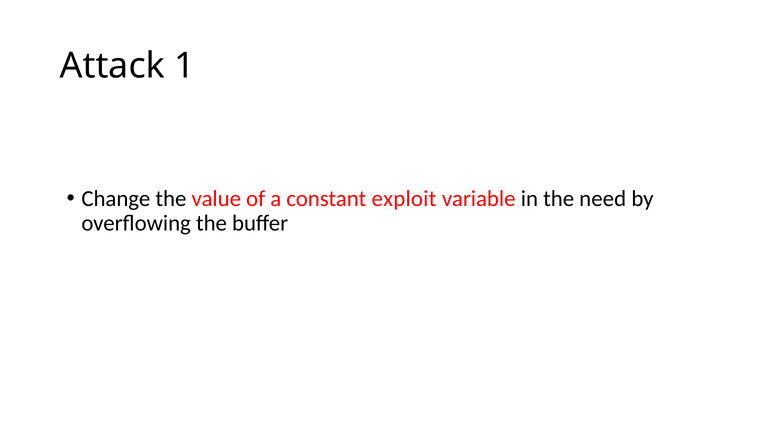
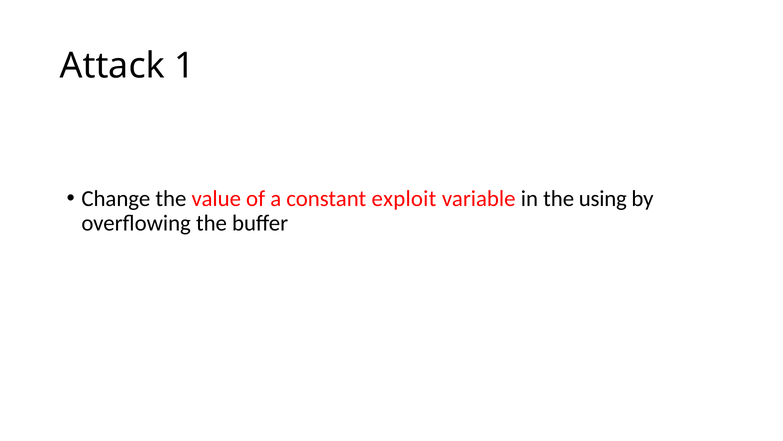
need: need -> using (603, 198)
